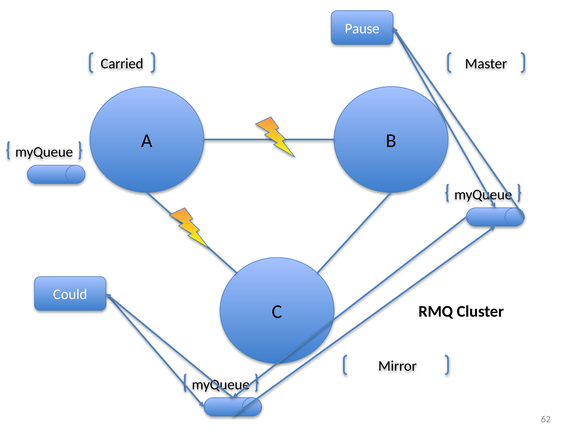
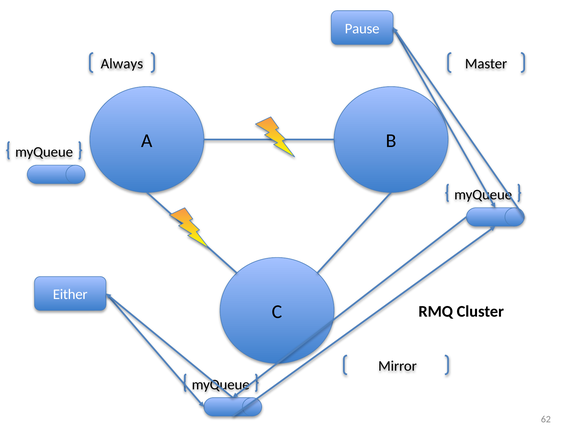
Carried: Carried -> Always (122, 64)
Could: Could -> Either (70, 295)
